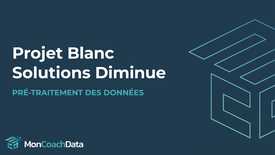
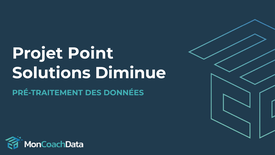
Blanc: Blanc -> Point (91, 53)
